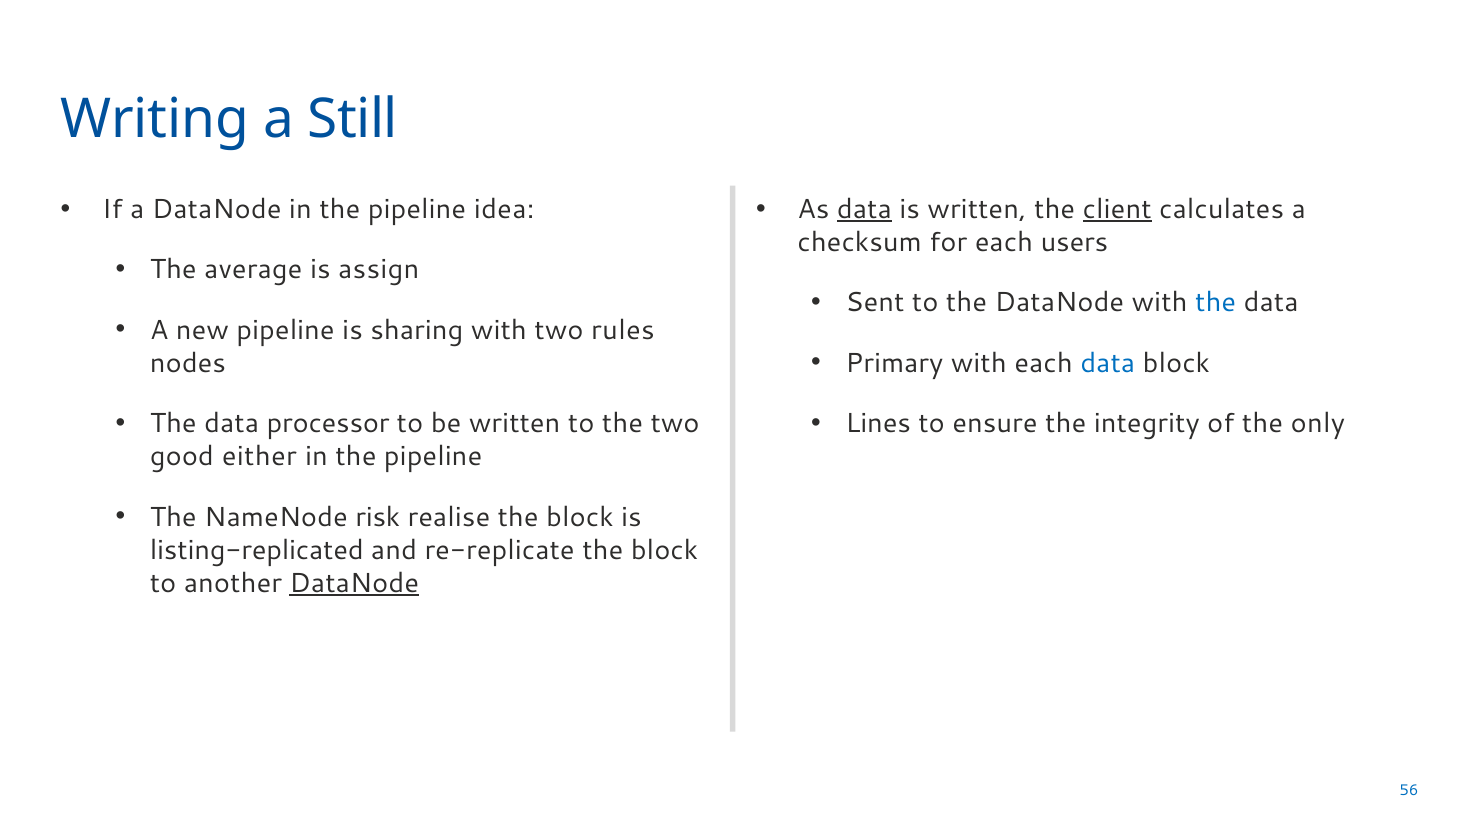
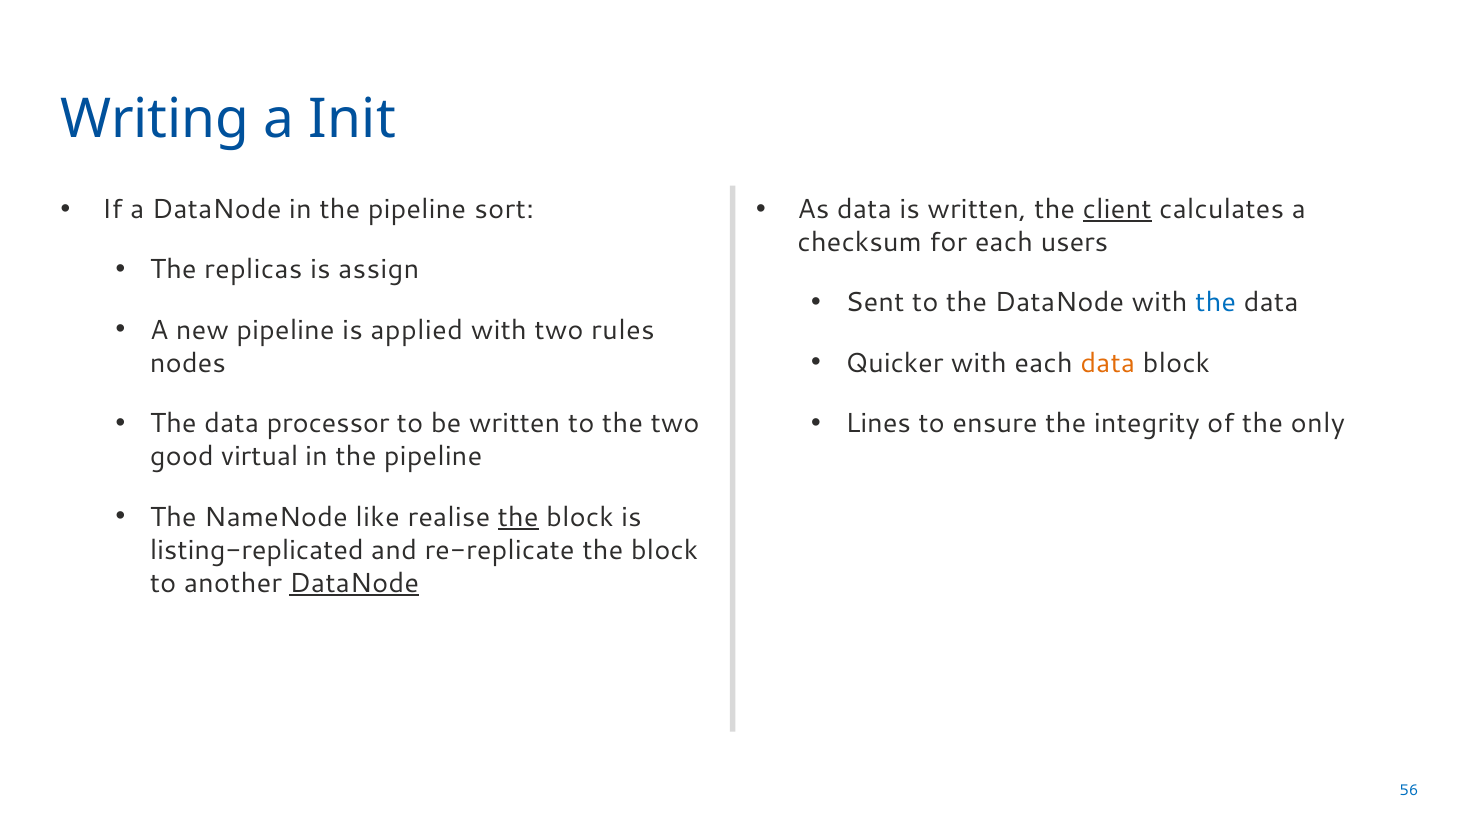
Still: Still -> Init (353, 119)
idea: idea -> sort (504, 209)
data underline: present -> none (864, 209)
average: average -> replicas (253, 270)
sharing: sharing -> applied (417, 330)
Primary: Primary -> Quicker (894, 363)
data colour: blue -> orange (1108, 363)
either: either -> virtual (260, 456)
risk: risk -> like (378, 517)
the underline: none -> present (518, 517)
